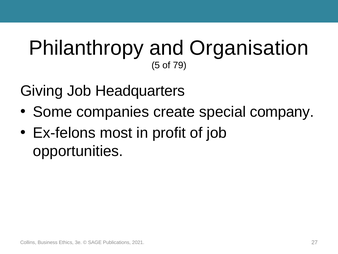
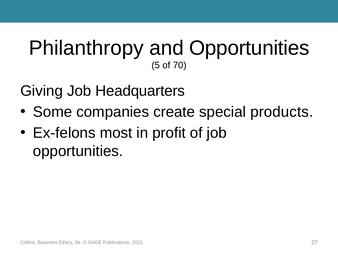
and Organisation: Organisation -> Opportunities (249, 48)
79: 79 -> 70 (180, 65)
company: company -> products (282, 112)
